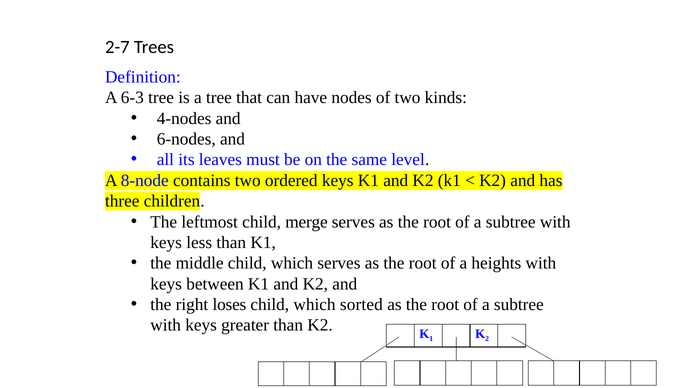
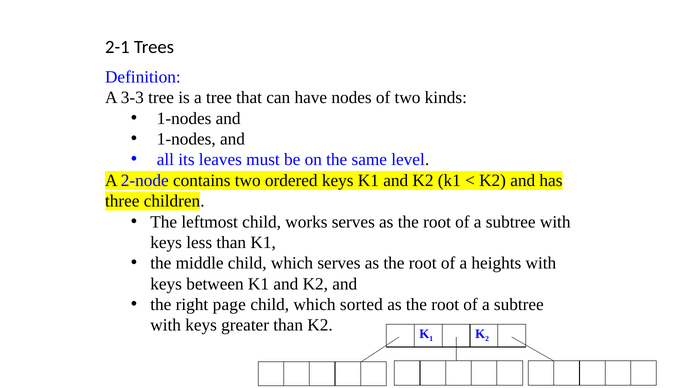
2-7: 2-7 -> 2-1 (117, 47)
6-3: 6-3 -> 3-3 (132, 98)
4-nodes: 4-nodes -> 1-nodes (184, 118)
6-nodes: 6-nodes -> 1-nodes (186, 139)
8-node: 8-node -> 2-node (145, 181)
merge: merge -> works (306, 222)
loses: loses -> page (229, 305)
